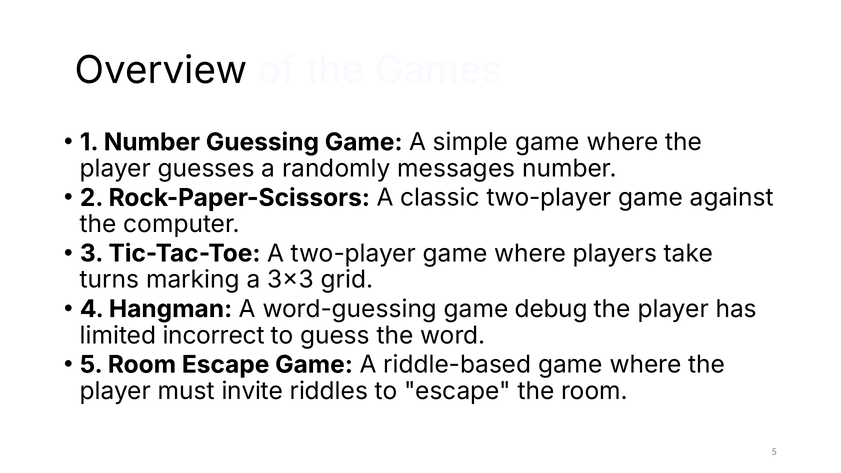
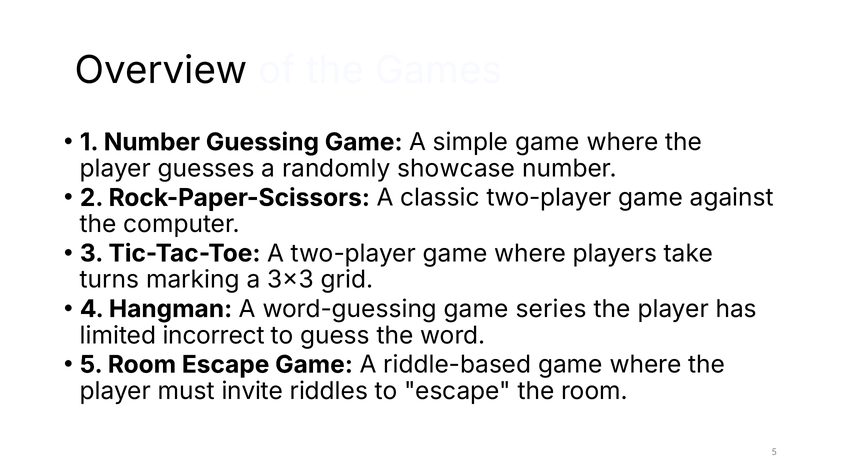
messages: messages -> showcase (456, 169)
debug: debug -> series (551, 309)
